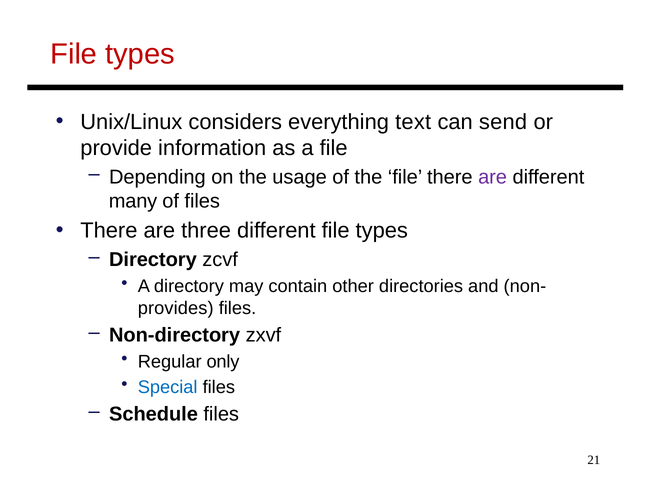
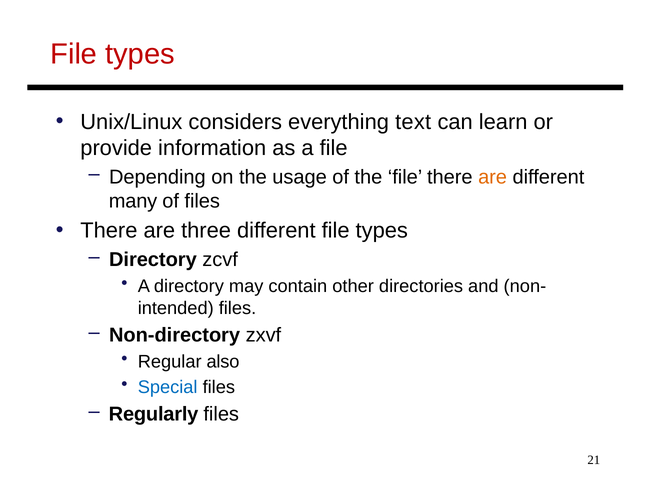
send: send -> learn (503, 122)
are colour: purple -> orange (493, 177)
provides: provides -> intended (176, 308)
only: only -> also (223, 362)
Schedule: Schedule -> Regularly (154, 414)
